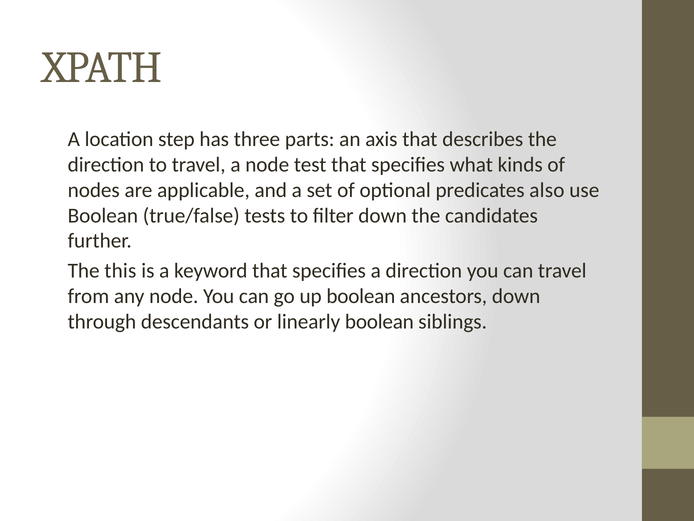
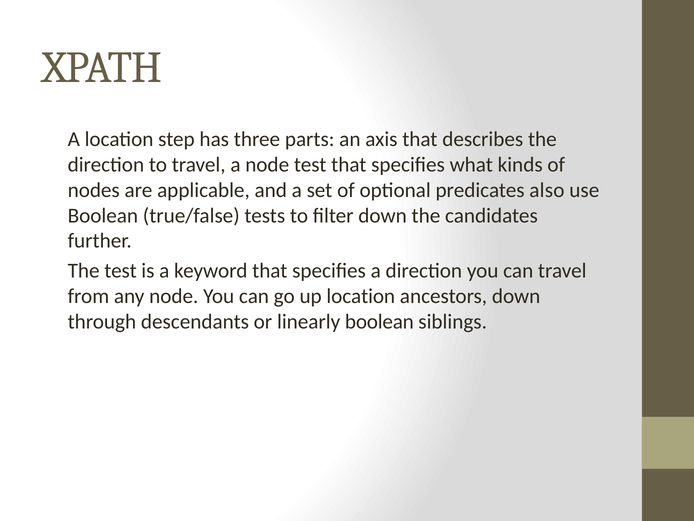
The this: this -> test (121, 270)
up boolean: boolean -> location (361, 296)
